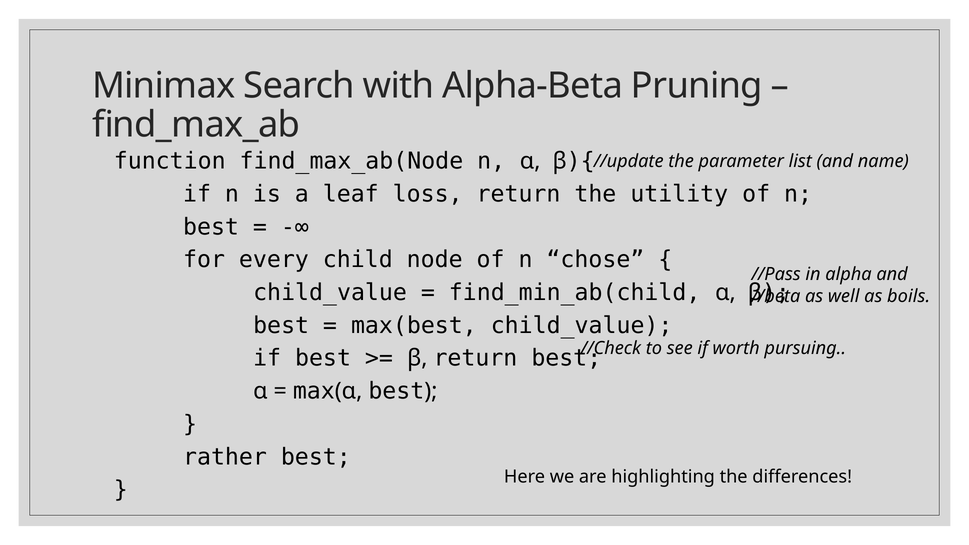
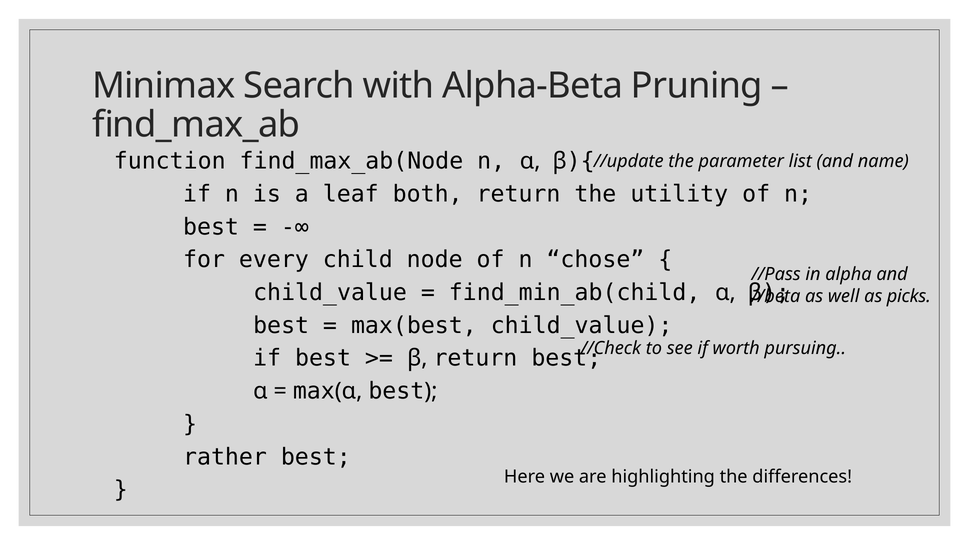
loss: loss -> both (428, 194)
boils: boils -> picks (909, 296)
